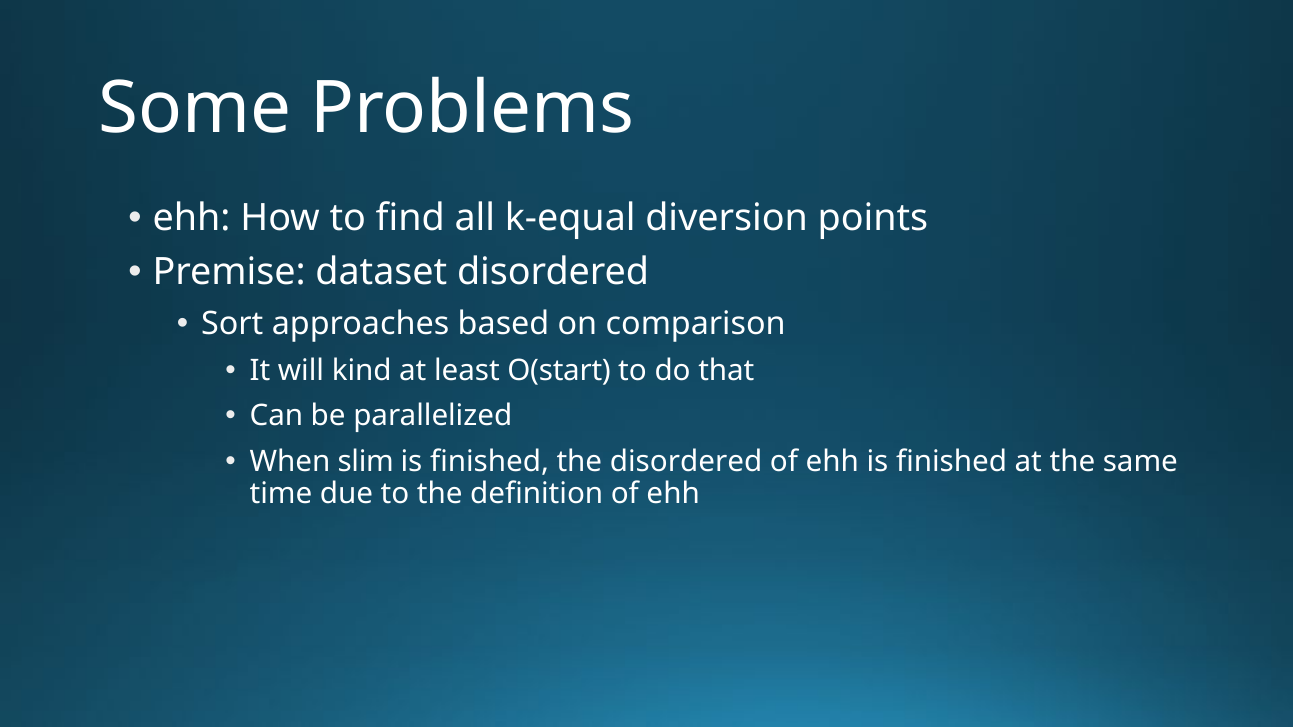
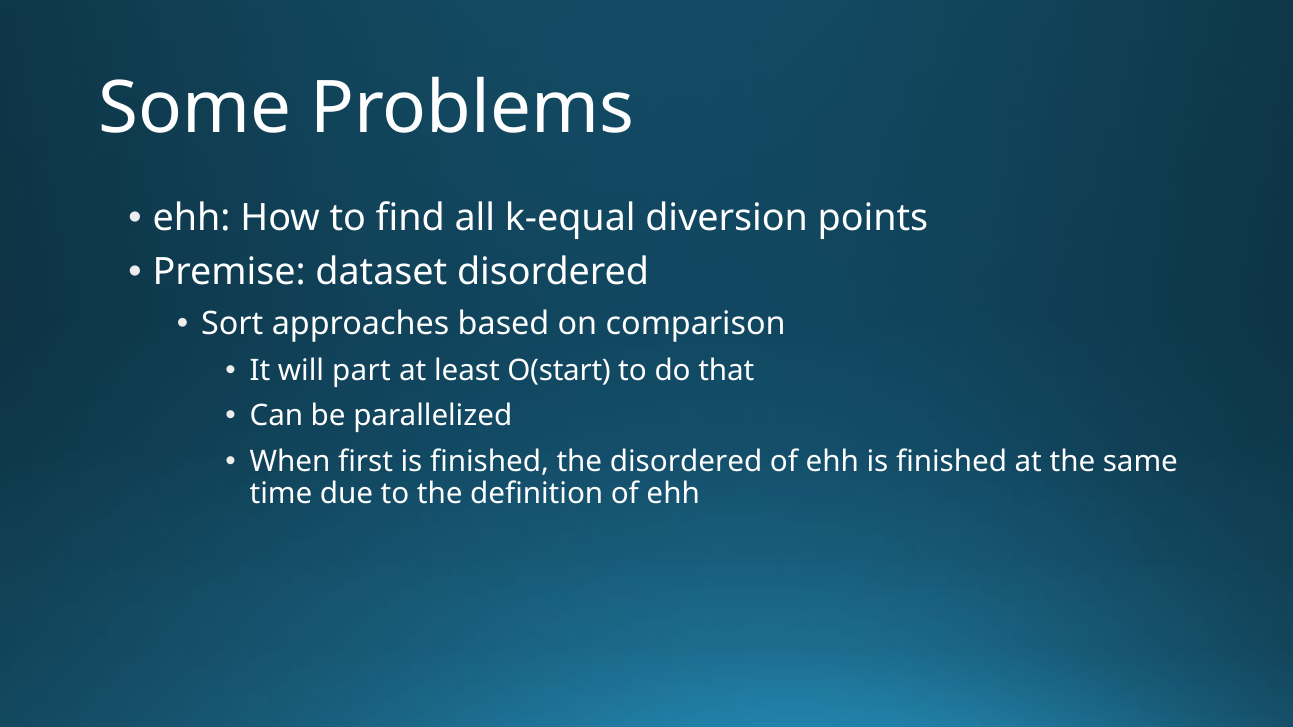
kind: kind -> part (362, 371)
slim: slim -> first (366, 462)
